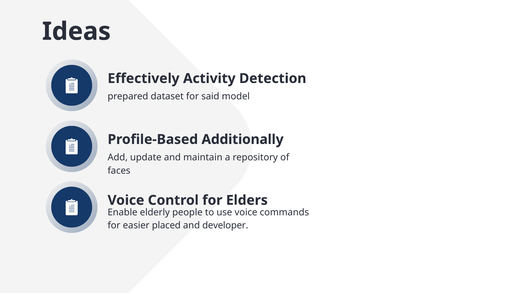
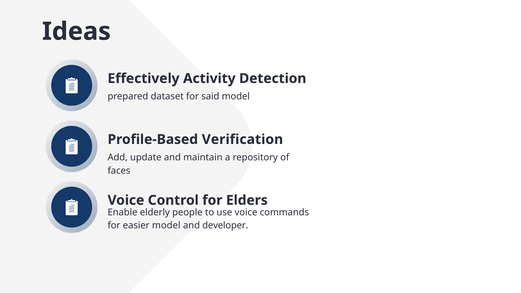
Additionally: Additionally -> Verification (242, 139)
easier placed: placed -> model (166, 226)
